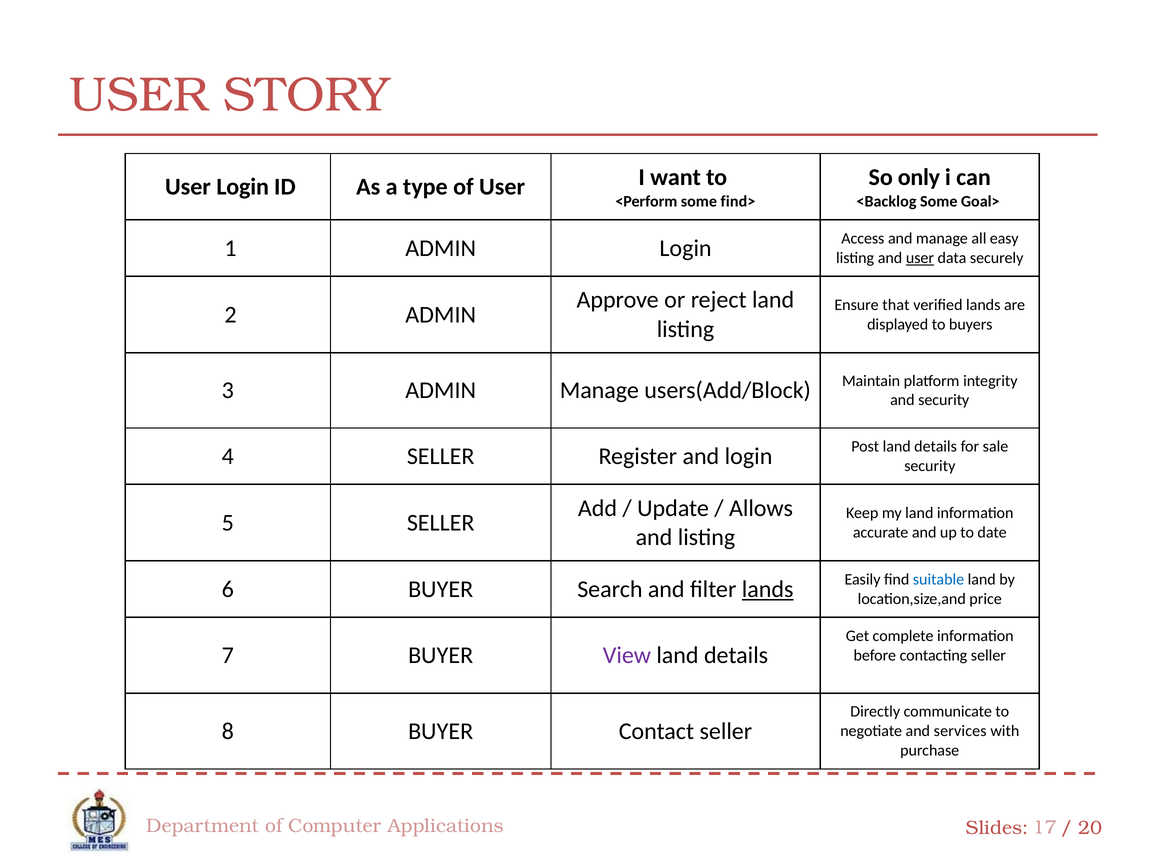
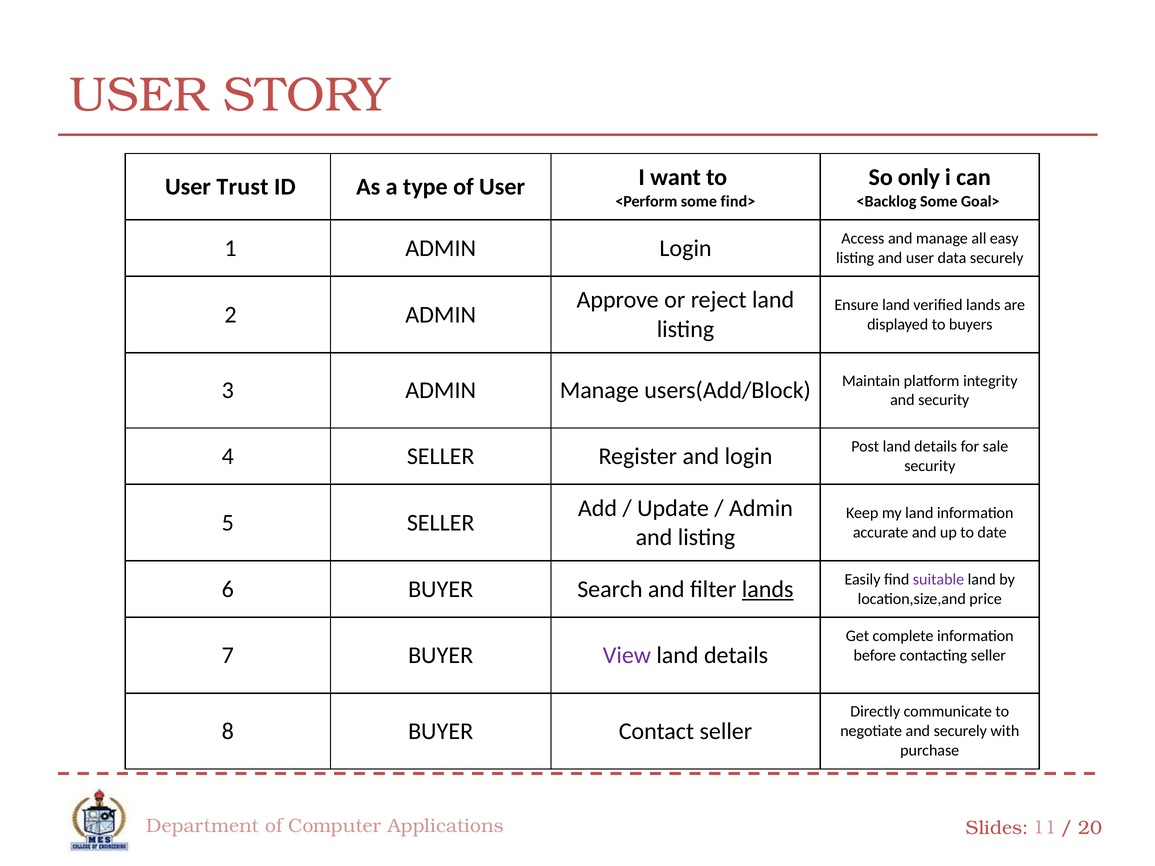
User Login: Login -> Trust (242, 187)
user underline: present -> none (920, 258)
Ensure that: that -> land (896, 305)
Allows: Allows -> Admin (761, 508)
suitable colour: blue -> purple (939, 580)
and services: services -> securely (960, 731)
17: 17 -> 11 (1045, 828)
